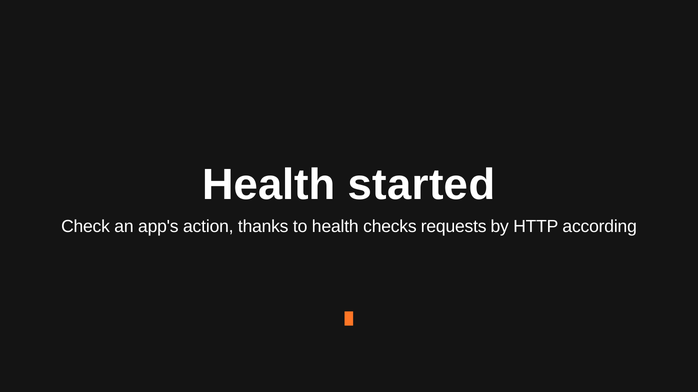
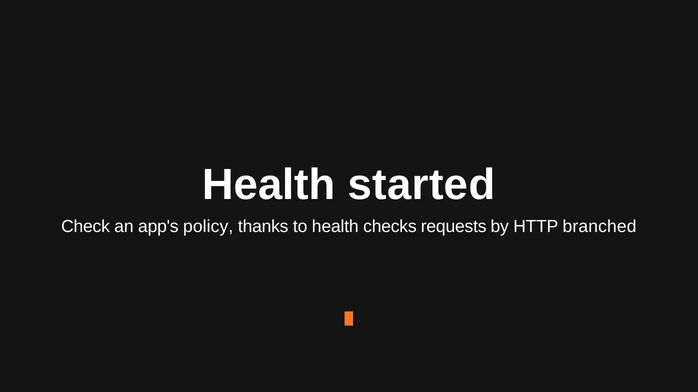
action: action -> policy (208, 226)
according: according -> branched (600, 226)
